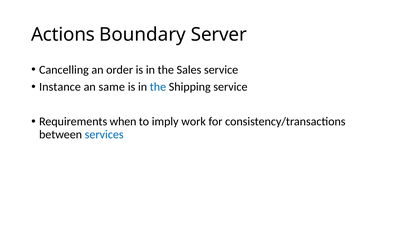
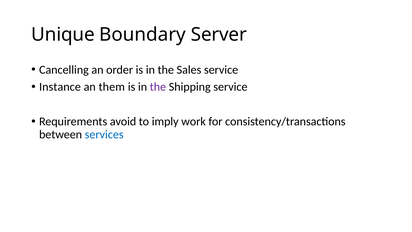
Actions: Actions -> Unique (63, 35)
same: same -> them (112, 87)
the colour: blue -> purple (158, 87)
when: when -> avoid (123, 121)
